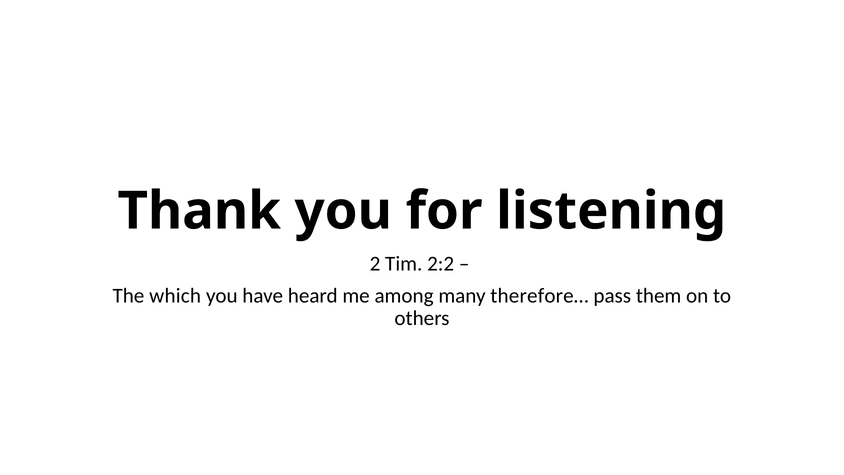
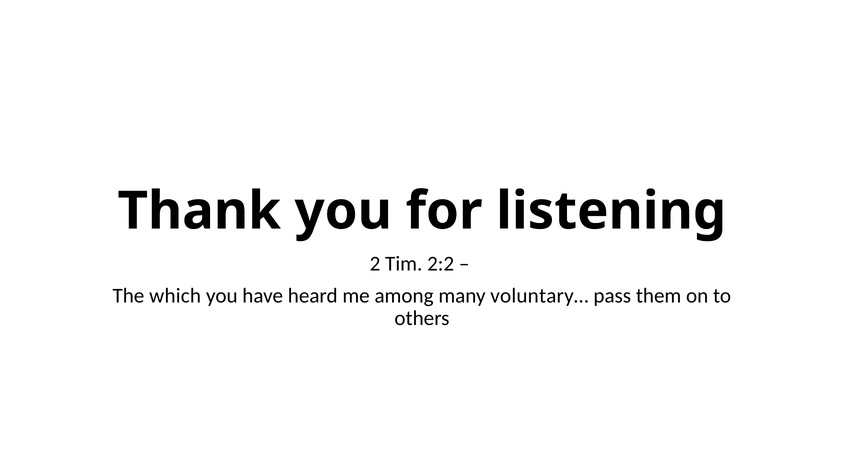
therefore…: therefore… -> voluntary… (539, 295)
